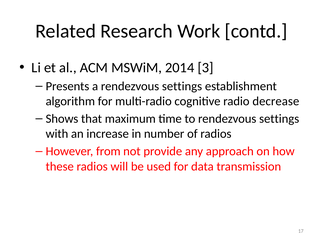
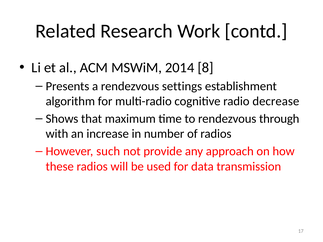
3: 3 -> 8 (206, 68)
to rendezvous settings: settings -> through (279, 119)
from: from -> such (108, 152)
